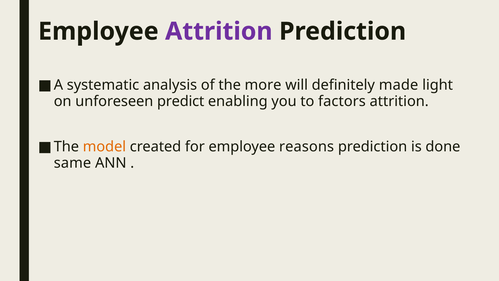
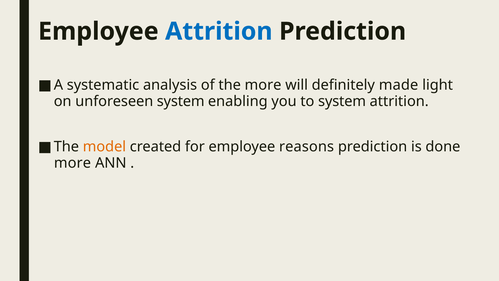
Attrition colour: purple -> blue (219, 31)
unforeseen predict: predict -> system (181, 101)
to factors: factors -> system (342, 101)
same: same -> more (72, 163)
